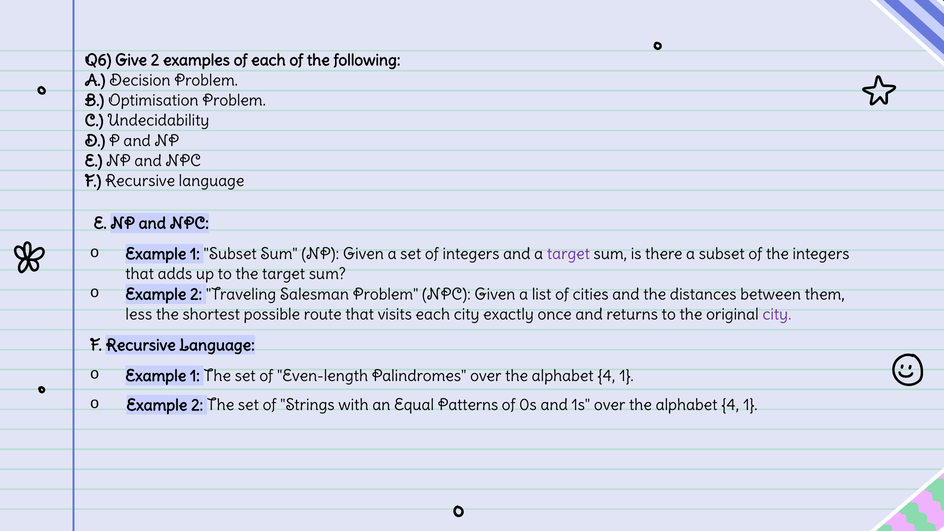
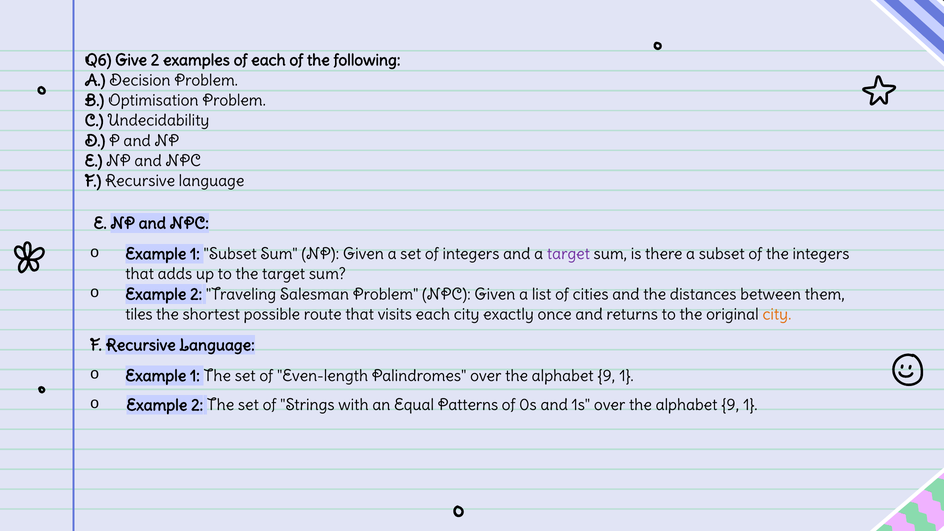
less: less -> tiles (139, 315)
city colour: purple -> orange (777, 315)
4: 4 -> 9 (606, 376)
4: 4 -> 9 (730, 405)
